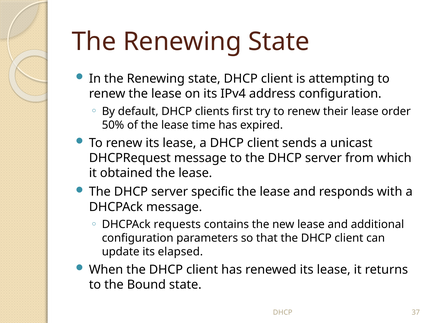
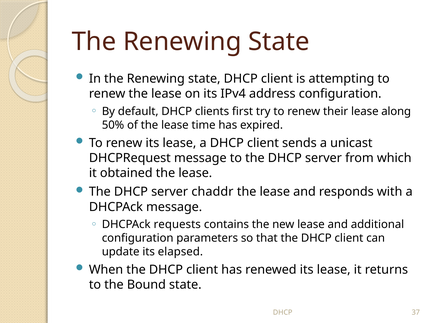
order: order -> along (396, 111)
specific: specific -> chaddr (212, 192)
